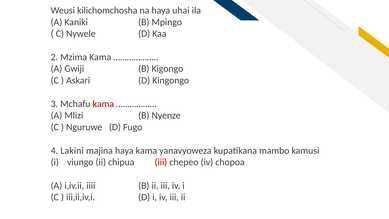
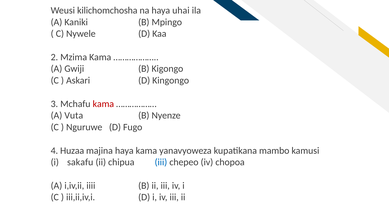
Mlizi: Mlizi -> Vuta (74, 115)
Lakini: Lakini -> Huzaa (72, 150)
viungo: viungo -> sakafu (80, 162)
iii colour: red -> blue (161, 162)
